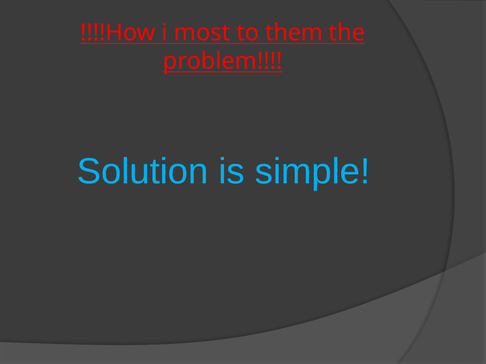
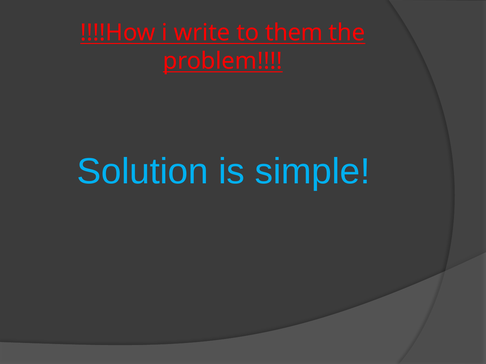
most: most -> write (202, 33)
